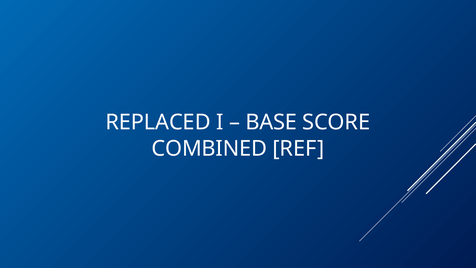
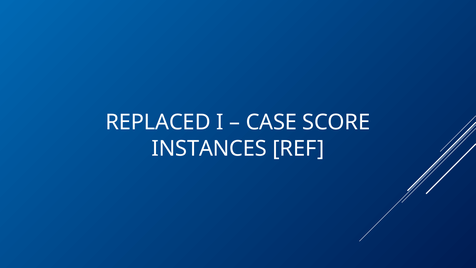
BASE: BASE -> CASE (271, 122)
COMBINED: COMBINED -> INSTANCES (209, 148)
